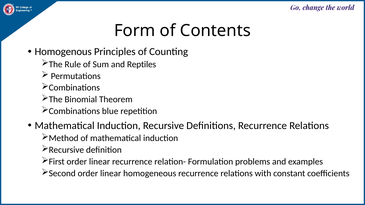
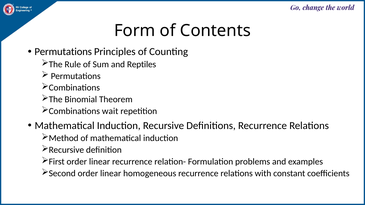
Homogenous: Homogenous -> Permutations (63, 52)
blue: blue -> wait (110, 111)
